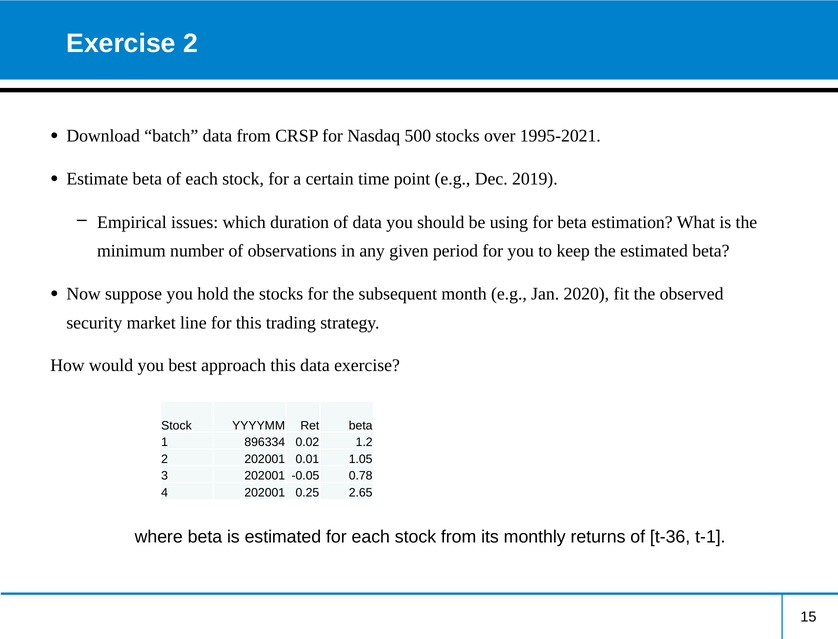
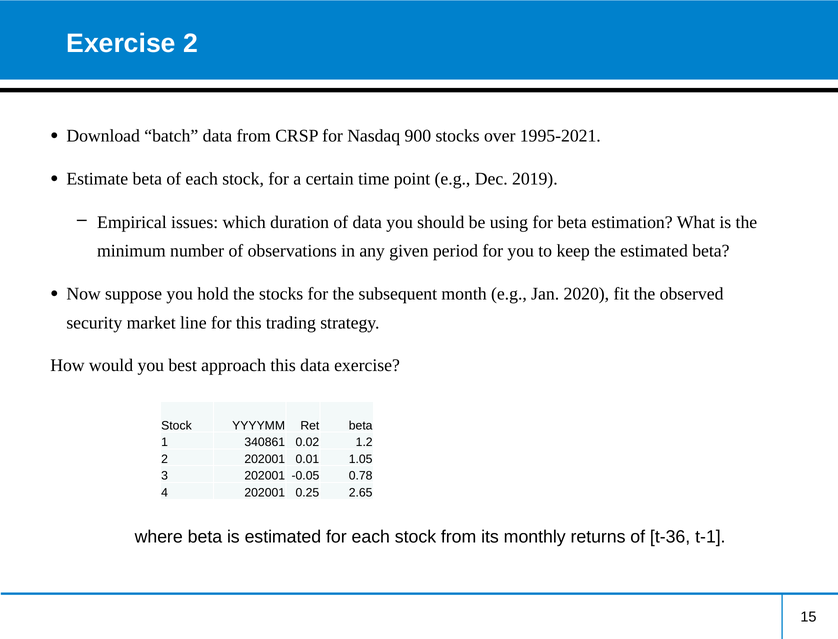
500: 500 -> 900 (418, 136)
896334: 896334 -> 340861 (265, 442)
